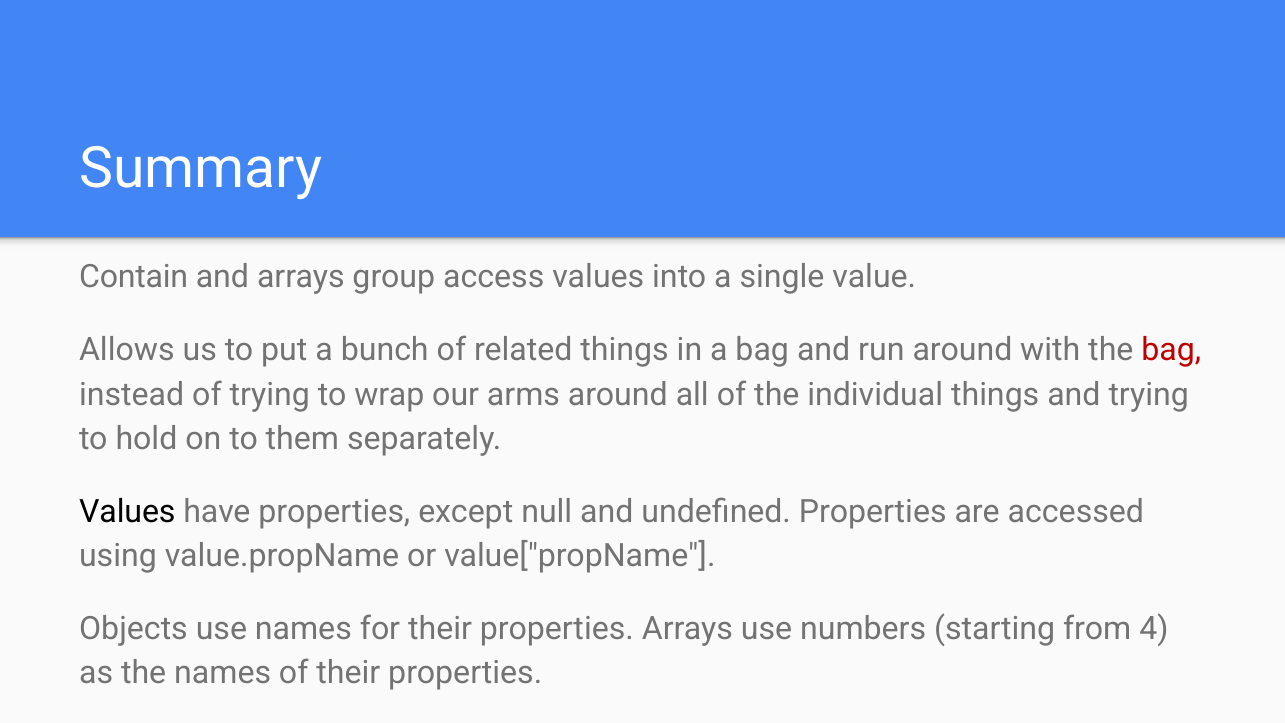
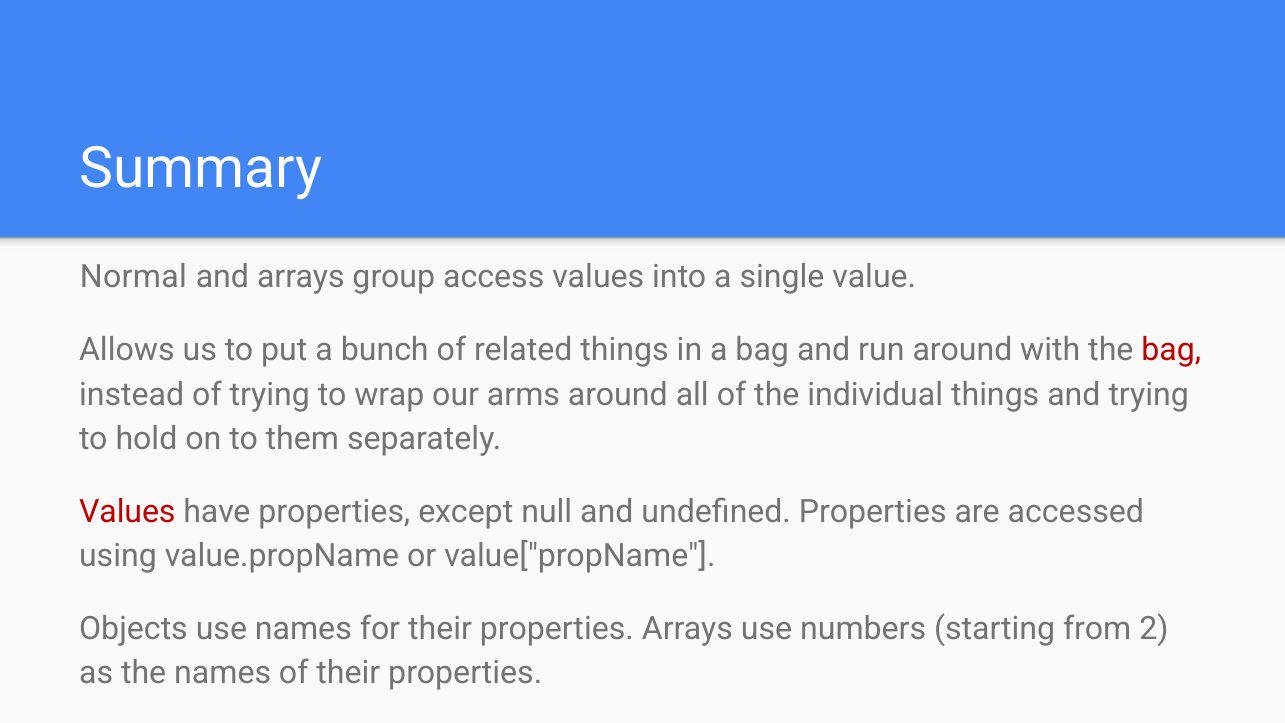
Contain: Contain -> Normal (133, 277)
Values colour: black -> red (127, 512)
4: 4 -> 2 (1154, 629)
